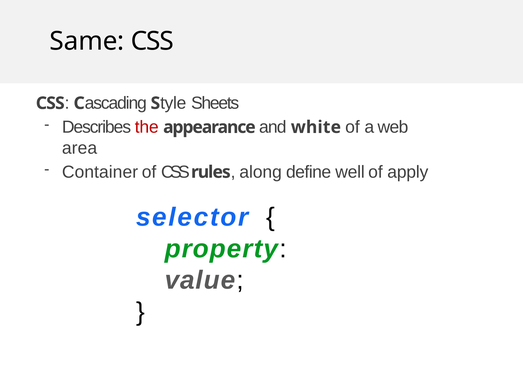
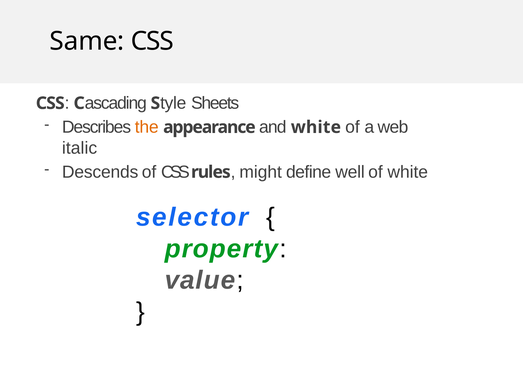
the colour: red -> orange (147, 127)
area: area -> italic (80, 148)
Container: Container -> Descends (100, 172)
along: along -> might (261, 172)
of apply: apply -> white (408, 172)
